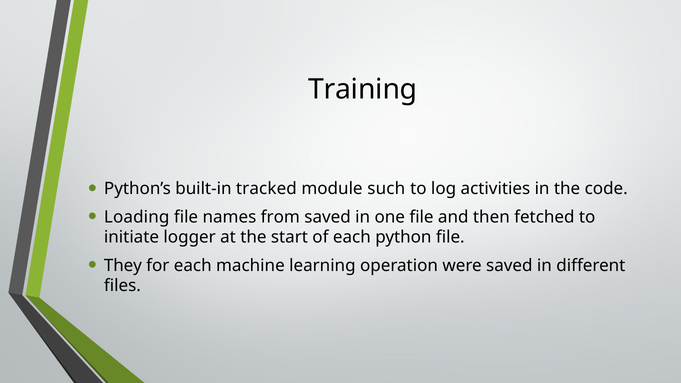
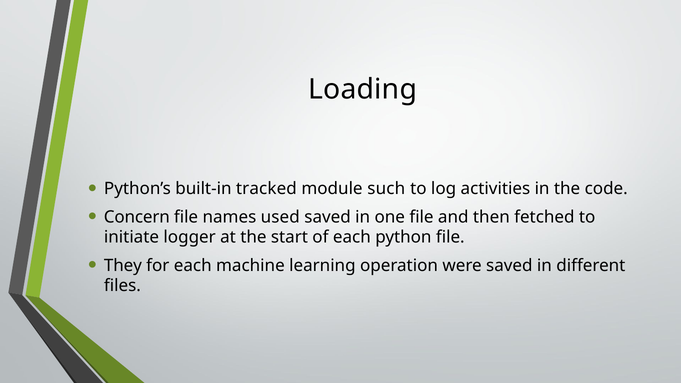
Training: Training -> Loading (363, 89)
Loading: Loading -> Concern (137, 217)
from: from -> used (280, 217)
